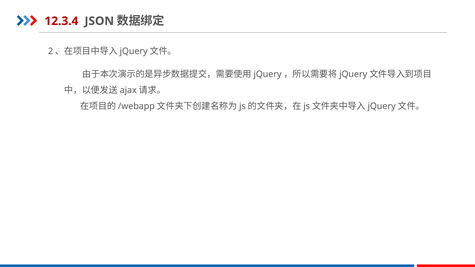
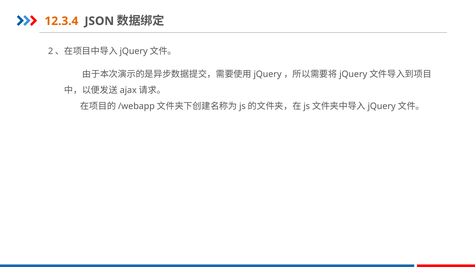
12.3.4 colour: red -> orange (61, 21)
